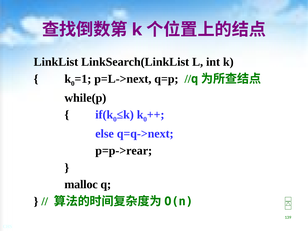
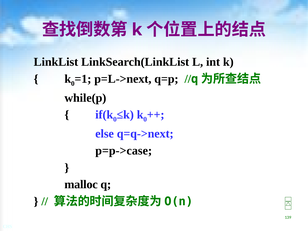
p=p->rear: p=p->rear -> p=p->case (124, 151)
